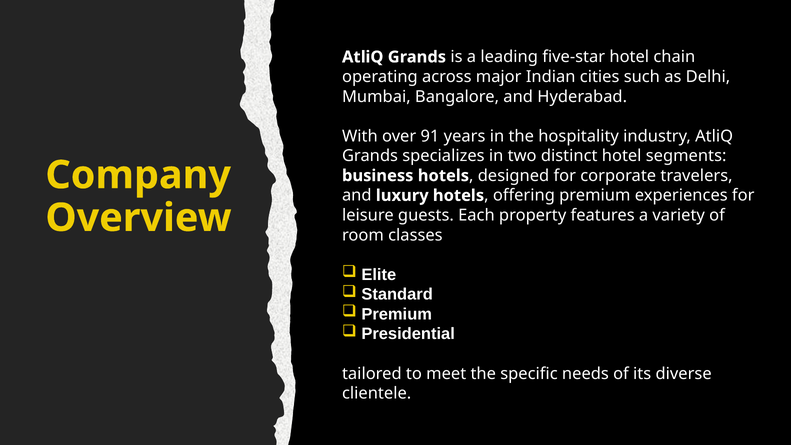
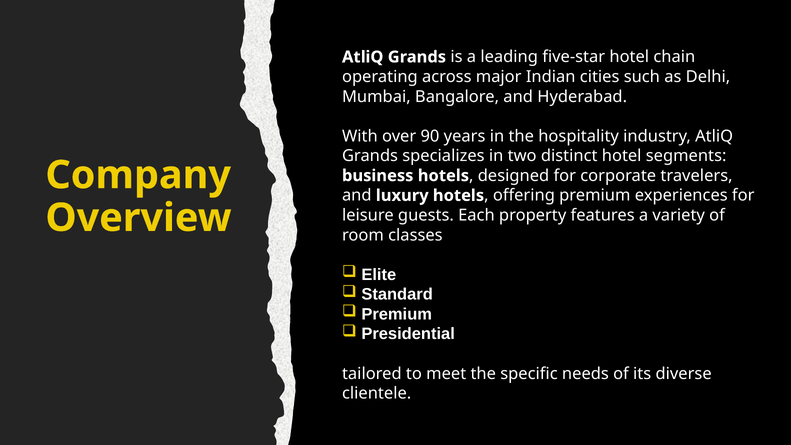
91: 91 -> 90 (430, 136)
